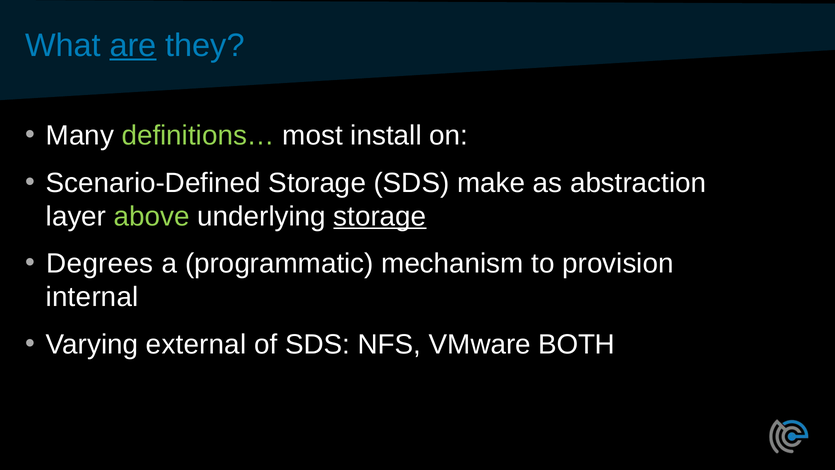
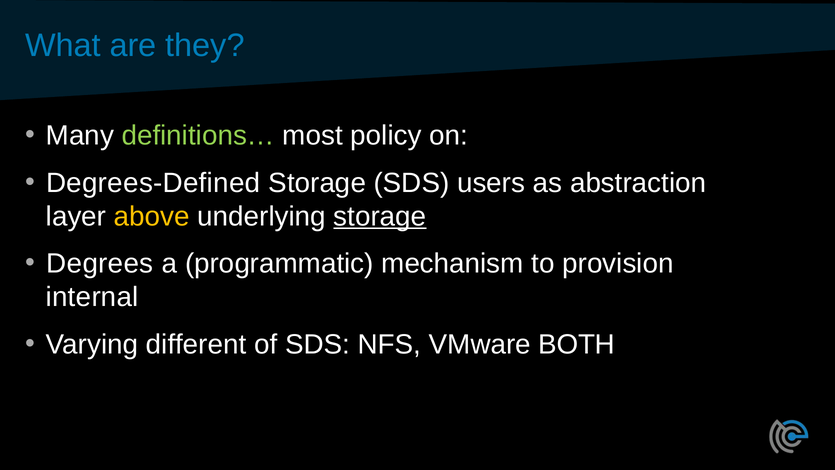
are underline: present -> none (133, 46)
install: install -> policy (386, 136)
Scenario-Defined: Scenario-Defined -> Degrees-Defined (153, 183)
make: make -> users (491, 183)
above colour: light green -> yellow (152, 216)
external: external -> different (196, 344)
